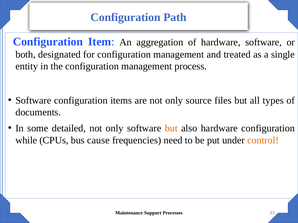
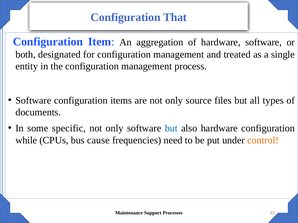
Path: Path -> That (175, 17)
detailed: detailed -> specific (69, 129)
but colour: orange -> blue (171, 129)
